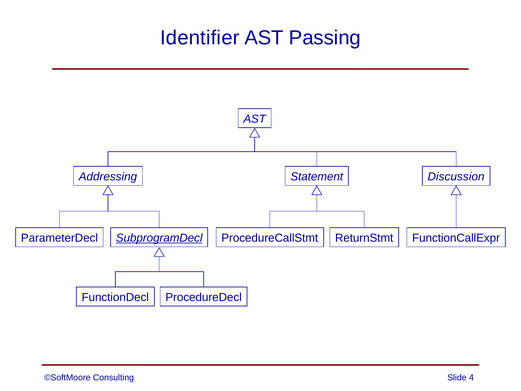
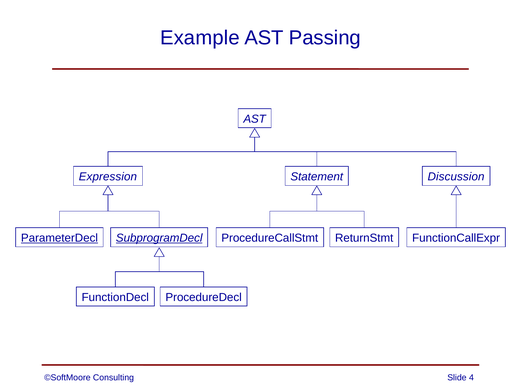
Identifier: Identifier -> Example (200, 38)
Addressing: Addressing -> Expression (108, 177)
ParameterDecl underline: none -> present (59, 238)
